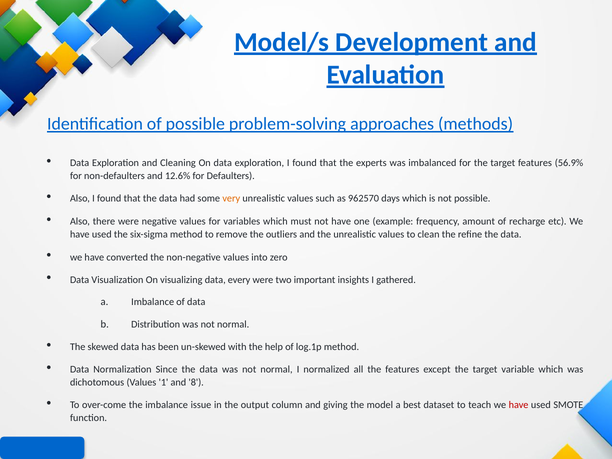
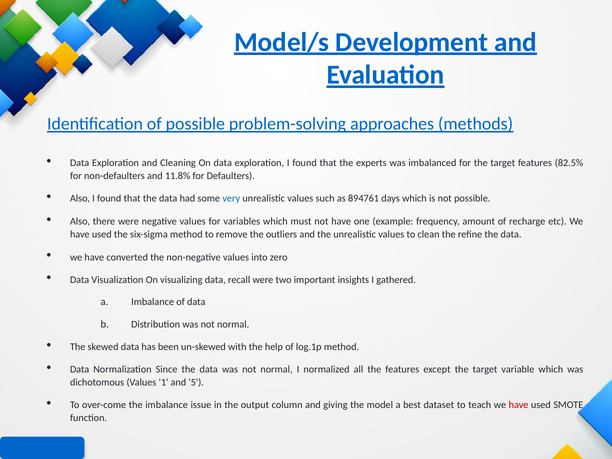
56.9%: 56.9% -> 82.5% (569, 163)
12.6%: 12.6% -> 11.8% (178, 176)
very colour: orange -> blue (231, 199)
962570: 962570 -> 894761 (364, 199)
every: every -> recall (239, 280)
8: 8 -> 5 (196, 382)
